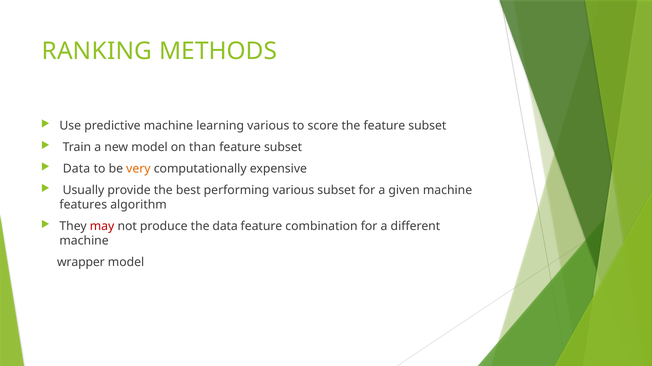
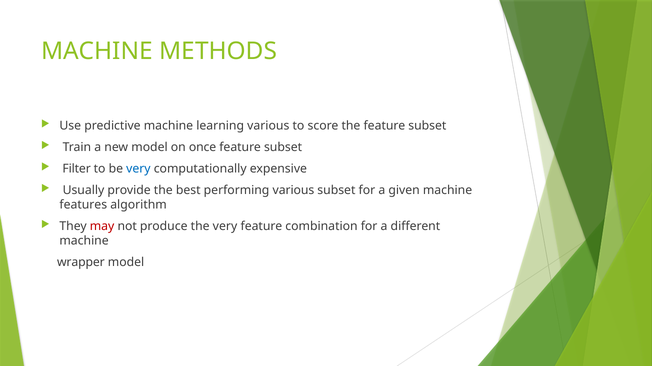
RANKING: RANKING -> MACHINE (97, 51)
than: than -> once (203, 148)
Data: Data -> Filter (77, 169)
very colour: orange -> blue (138, 169)
the data: data -> very (225, 227)
